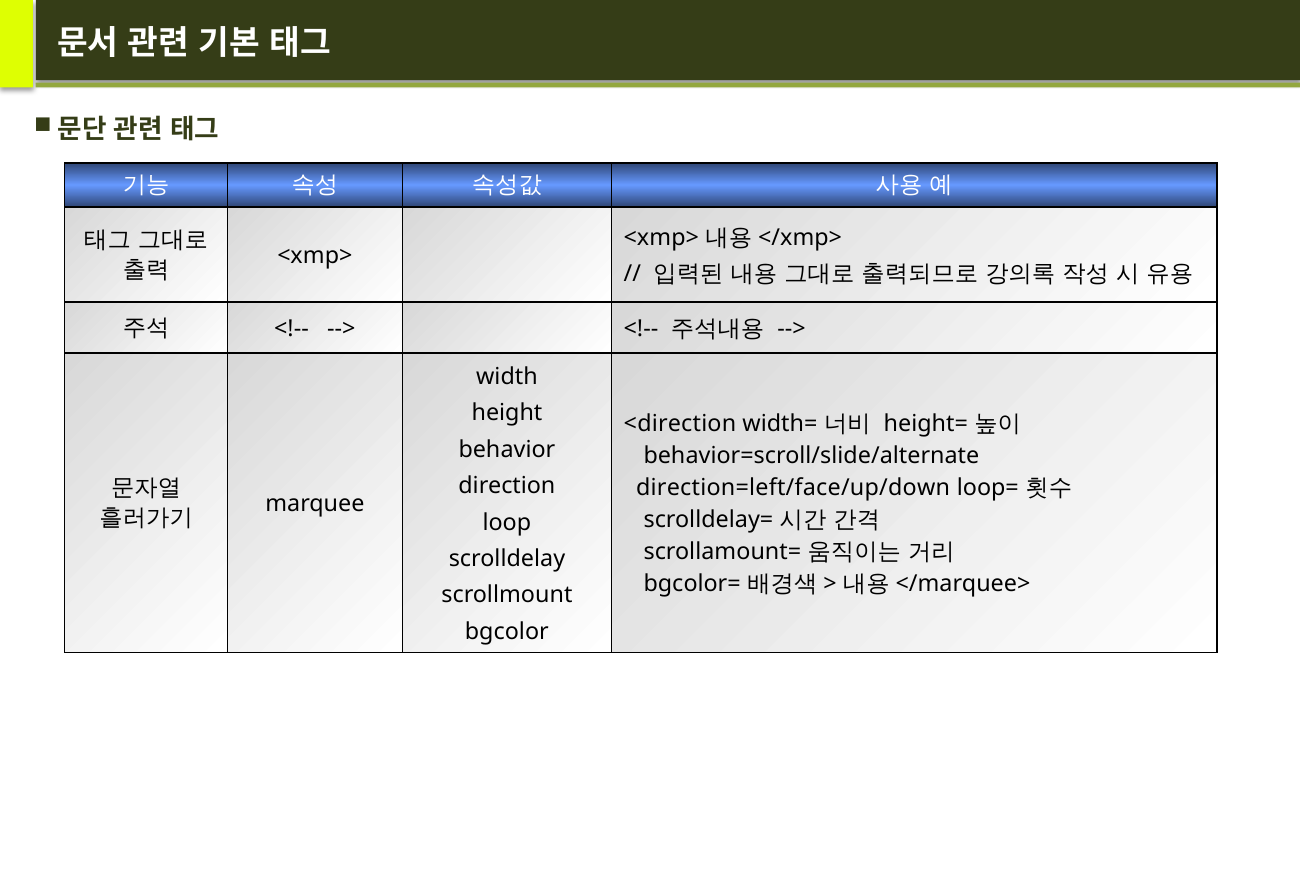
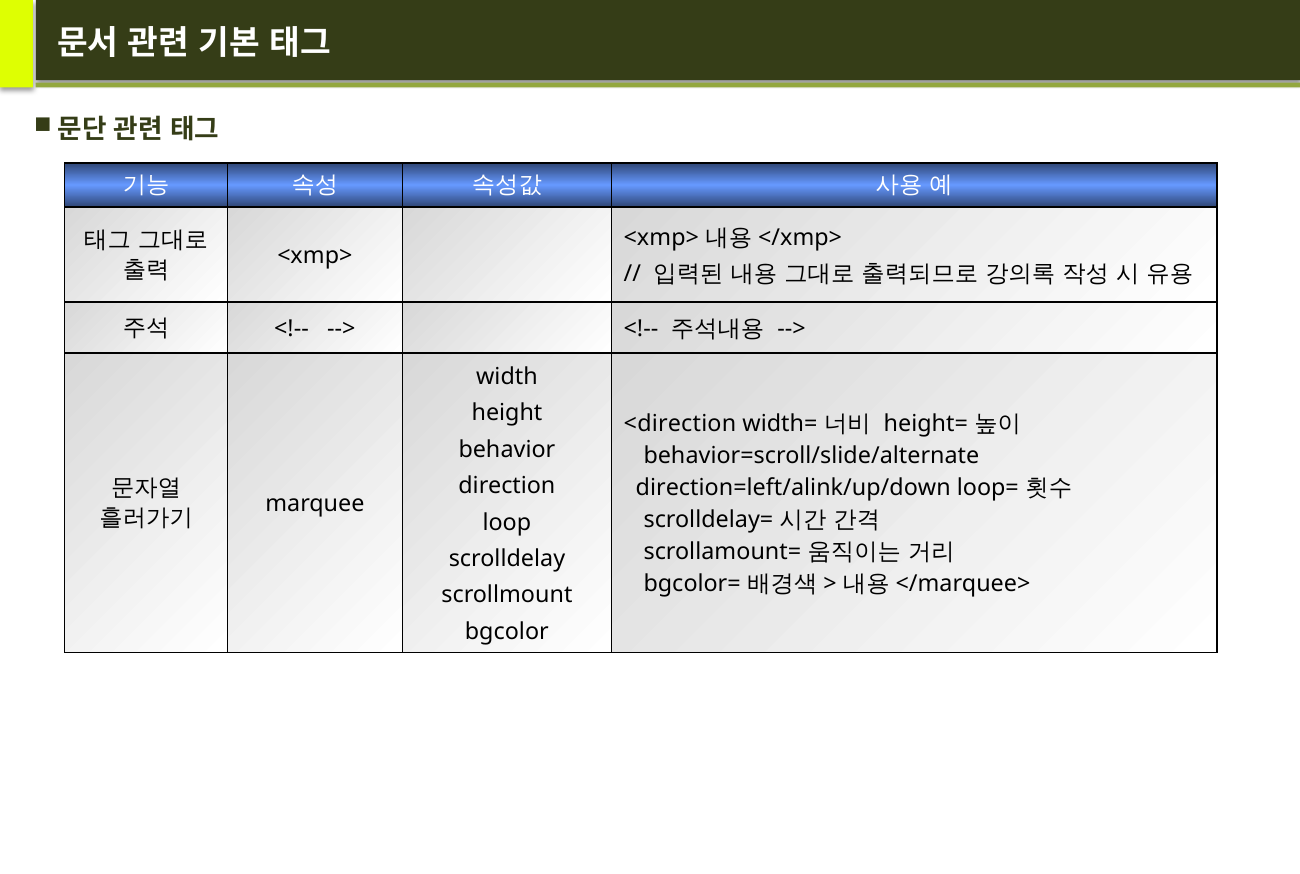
direction=left/face/up/down: direction=left/face/up/down -> direction=left/alink/up/down (793, 488)
